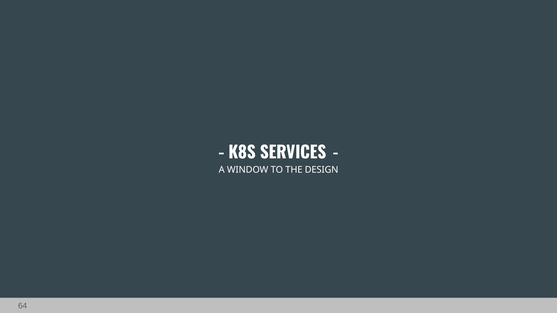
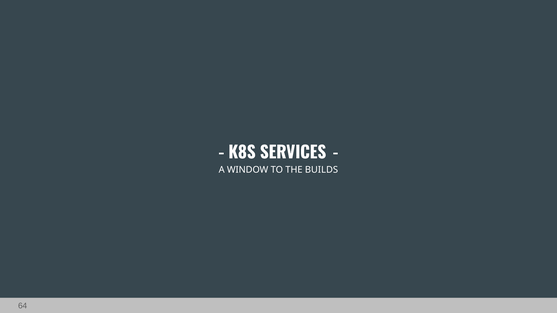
DESIGN: DESIGN -> BUILDS (321, 170)
